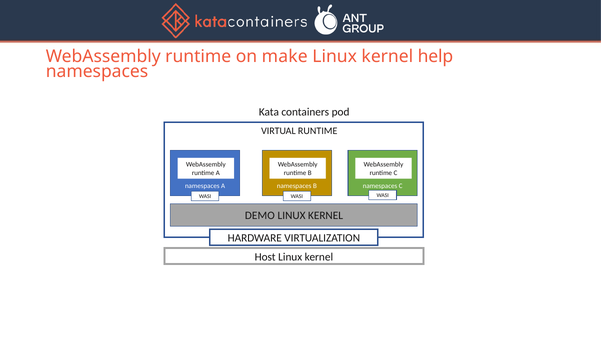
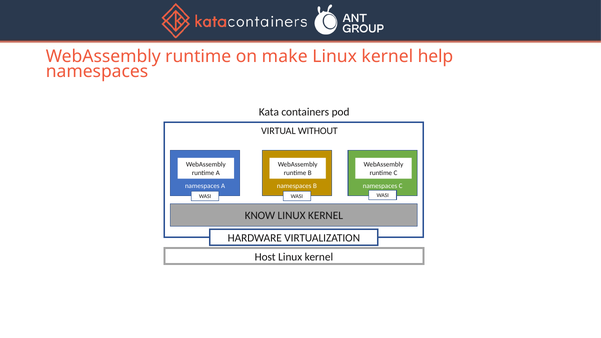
VIRTUAL RUNTIME: RUNTIME -> WITHOUT (318, 131)
DEMO: DEMO -> KNOW (260, 216)
